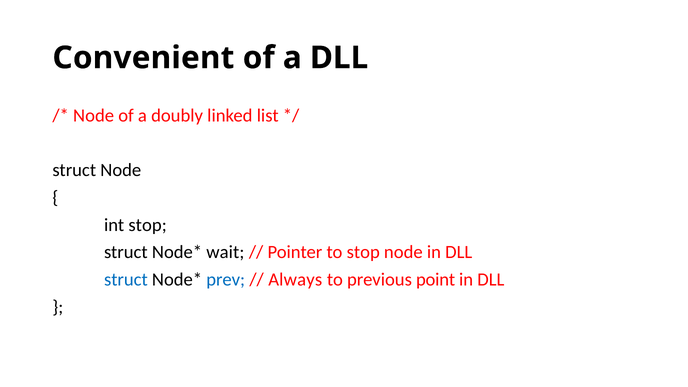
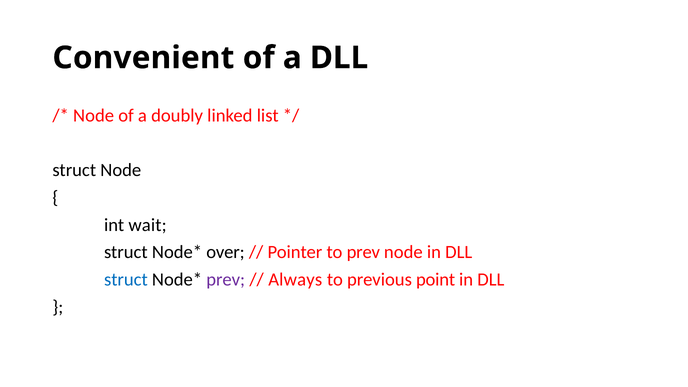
int stop: stop -> wait (148, 225)
wait: wait -> over (225, 252)
to stop: stop -> prev (363, 252)
prev colour: blue -> purple (226, 280)
